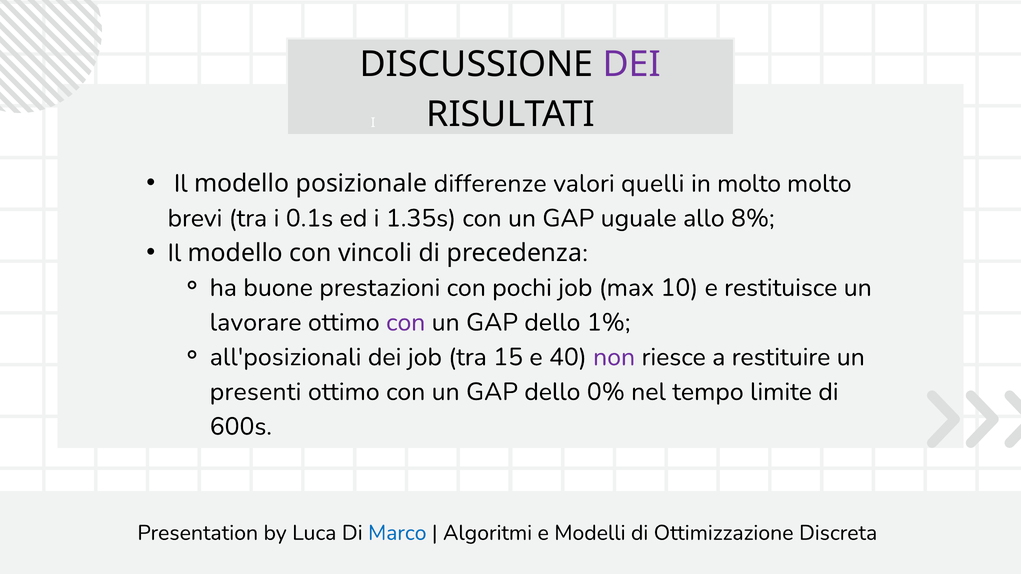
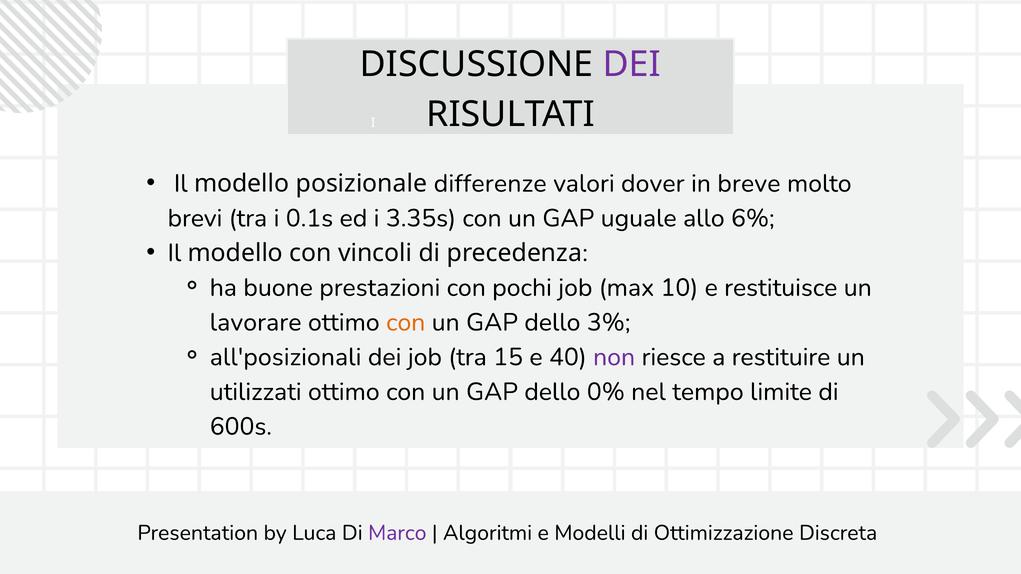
quelli: quelli -> dover (653, 184)
in molto: molto -> breve (749, 184)
1.35s: 1.35s -> 3.35s (421, 218)
8%: 8% -> 6% (753, 218)
con colour: purple -> orange (406, 323)
1%: 1% -> 3% (609, 323)
presenti: presenti -> utilizzati (256, 392)
Marco colour: blue -> purple (397, 533)
